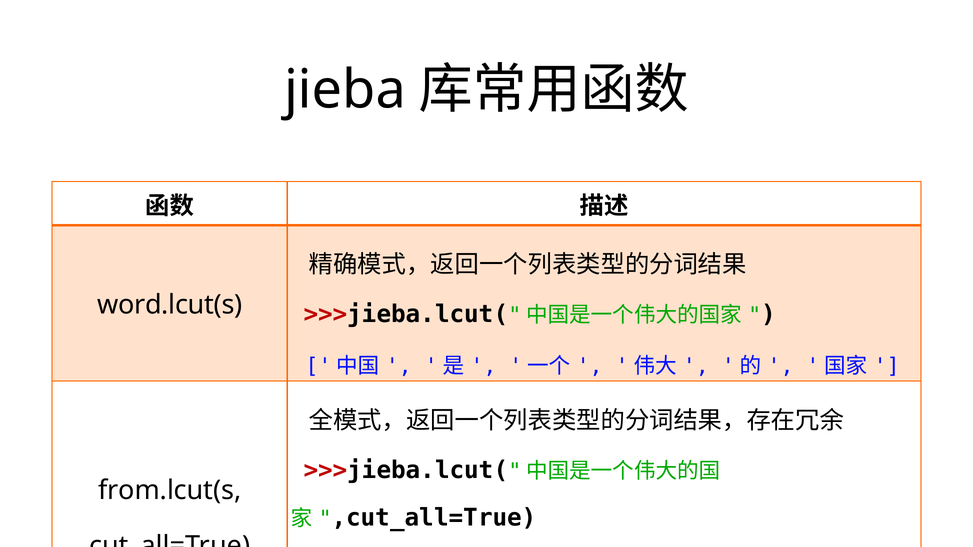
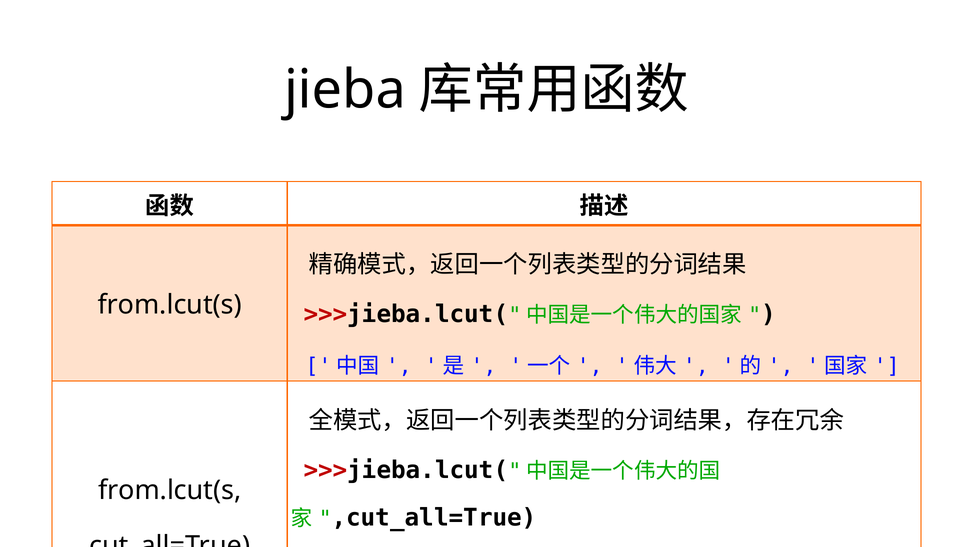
word.lcut(s: word.lcut(s -> from.lcut(s (170, 305)
